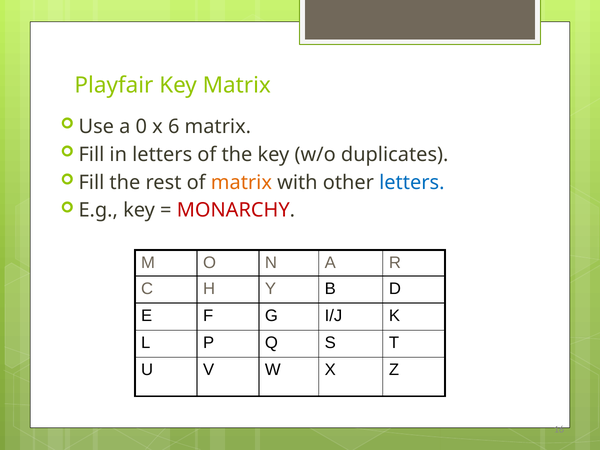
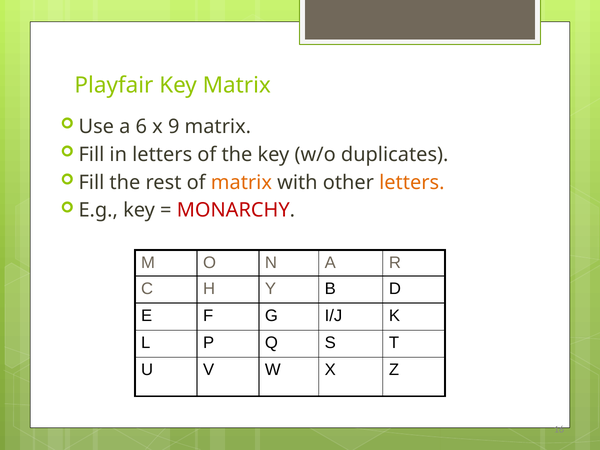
0: 0 -> 6 (141, 126)
6: 6 -> 9 (174, 126)
letters colour: blue -> orange (412, 182)
